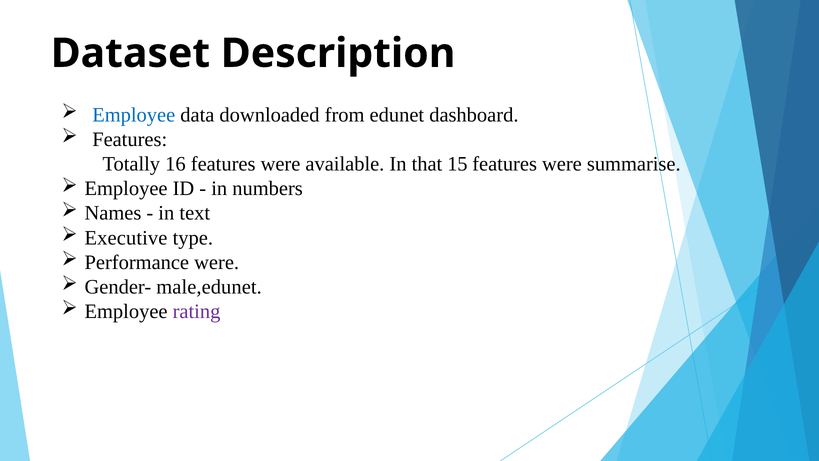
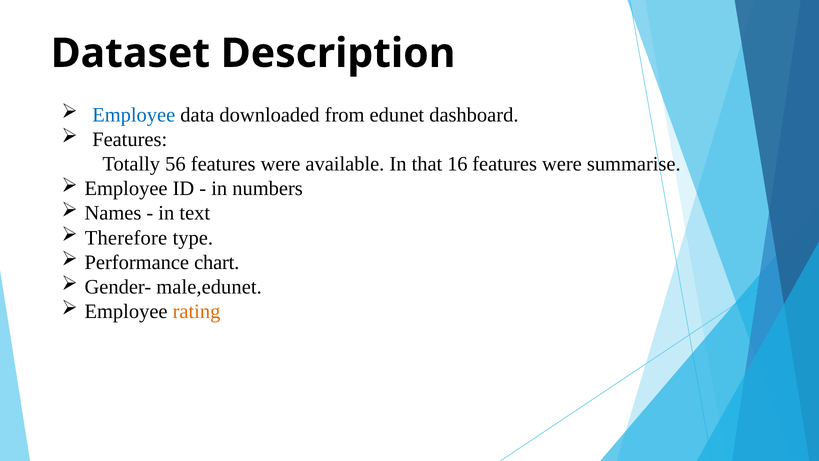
16: 16 -> 56 (175, 164)
15: 15 -> 16 (457, 164)
Executive: Executive -> Therefore (126, 238)
Performance were: were -> chart (217, 262)
rating colour: purple -> orange (197, 311)
